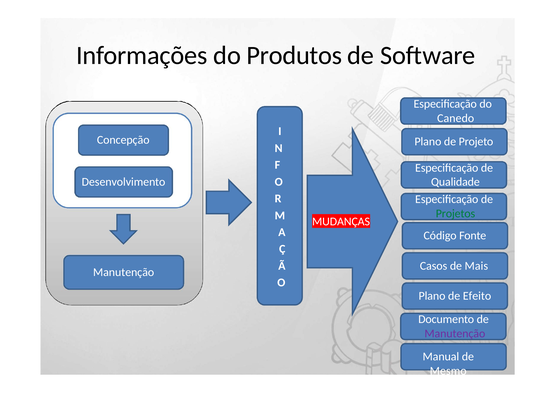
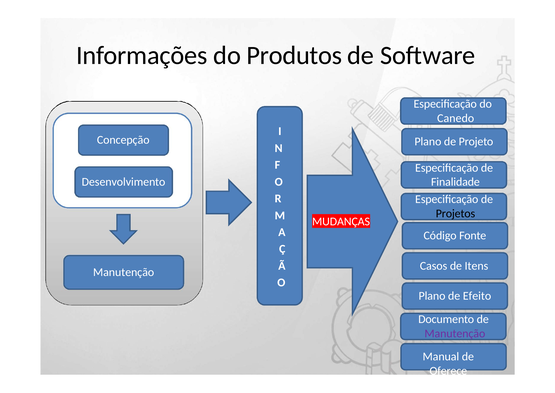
Qualidade: Qualidade -> Finalidade (455, 182)
Projetos colour: green -> black (455, 213)
Mais: Mais -> Itens (476, 266)
Mesmo: Mesmo -> Oferece (448, 371)
